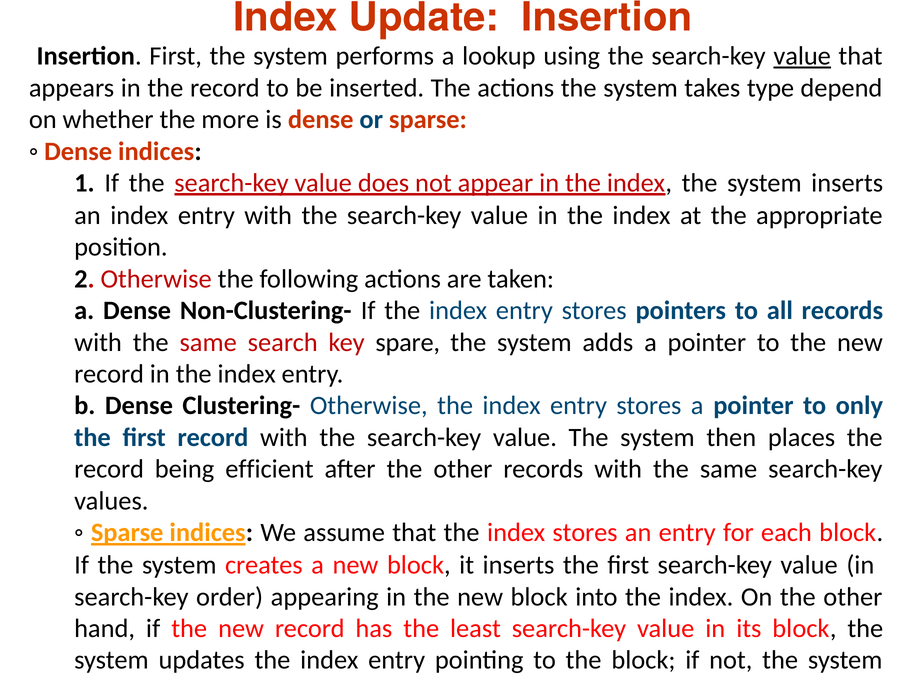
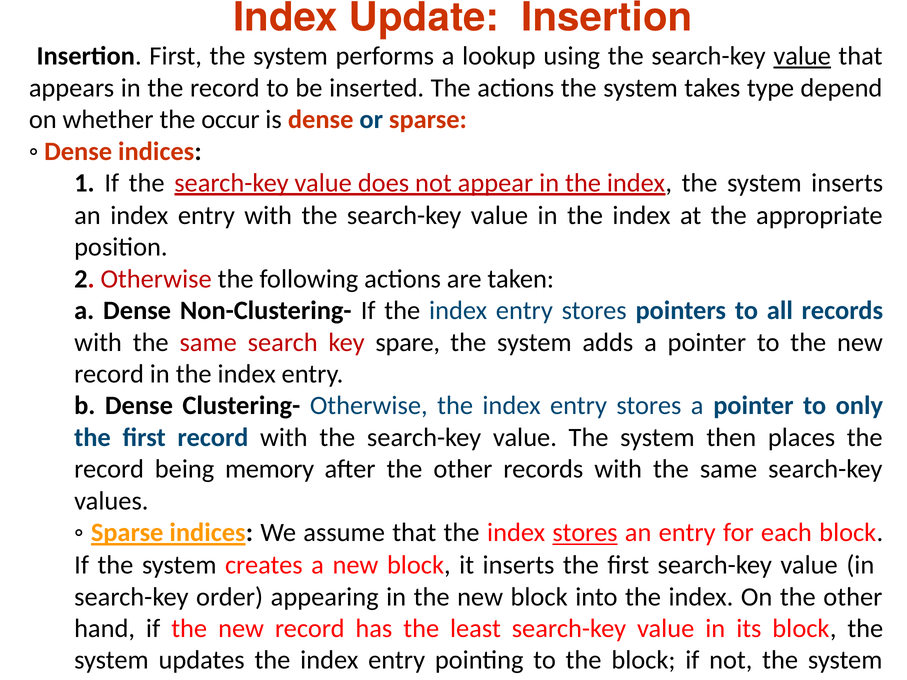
more: more -> occur (230, 120)
efficient: efficient -> memory (270, 469)
stores underline: none -> present (585, 533)
